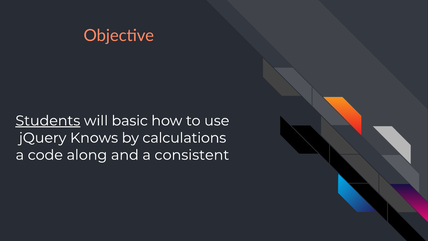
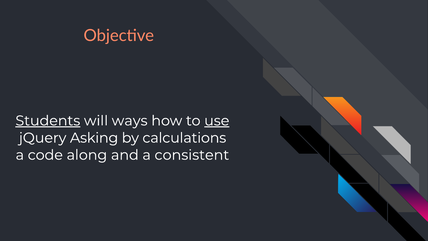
basic: basic -> ways (130, 121)
use underline: none -> present (217, 121)
Knows: Knows -> Asking (94, 138)
